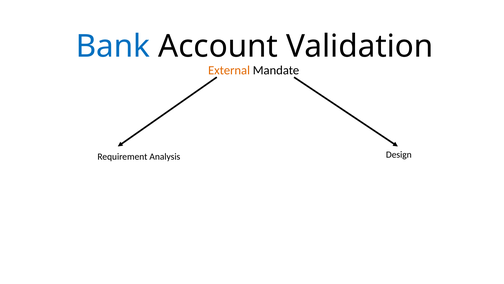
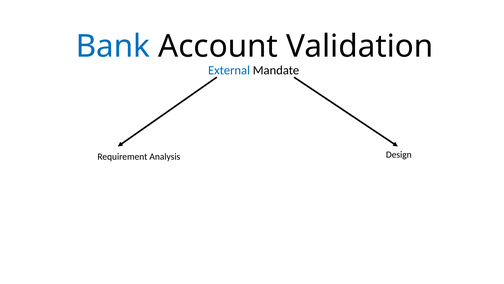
External colour: orange -> blue (229, 70)
